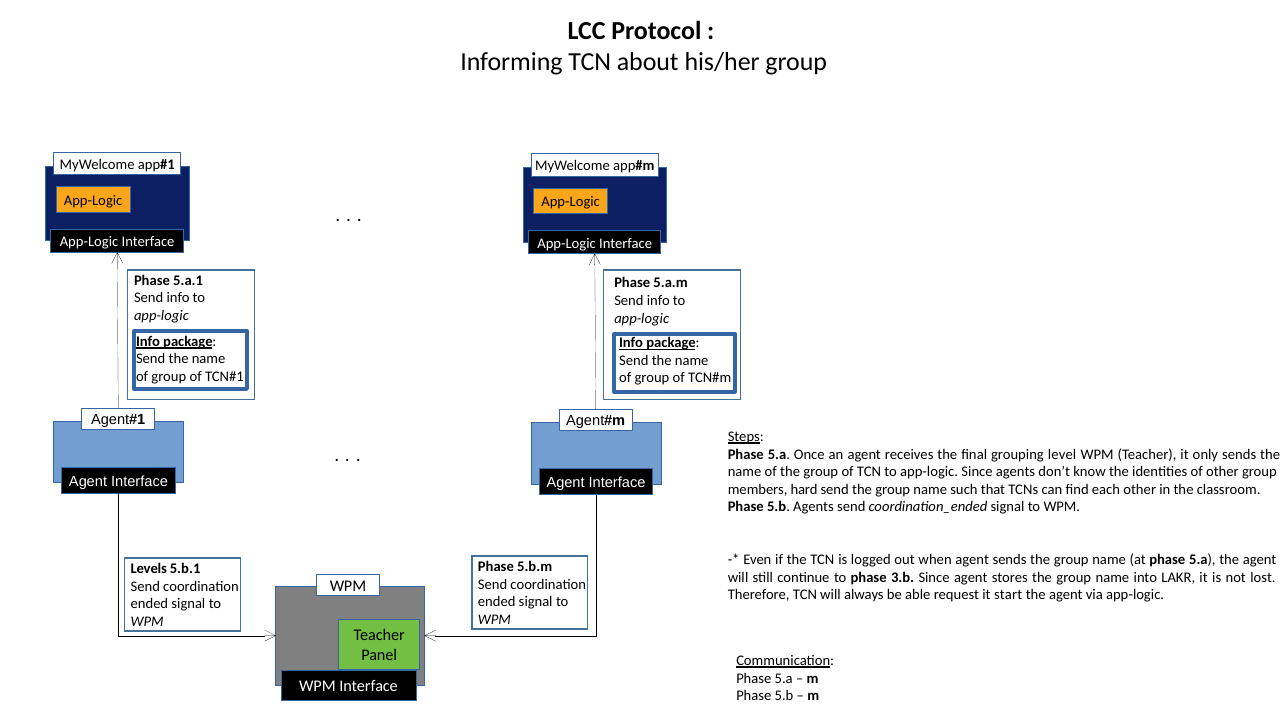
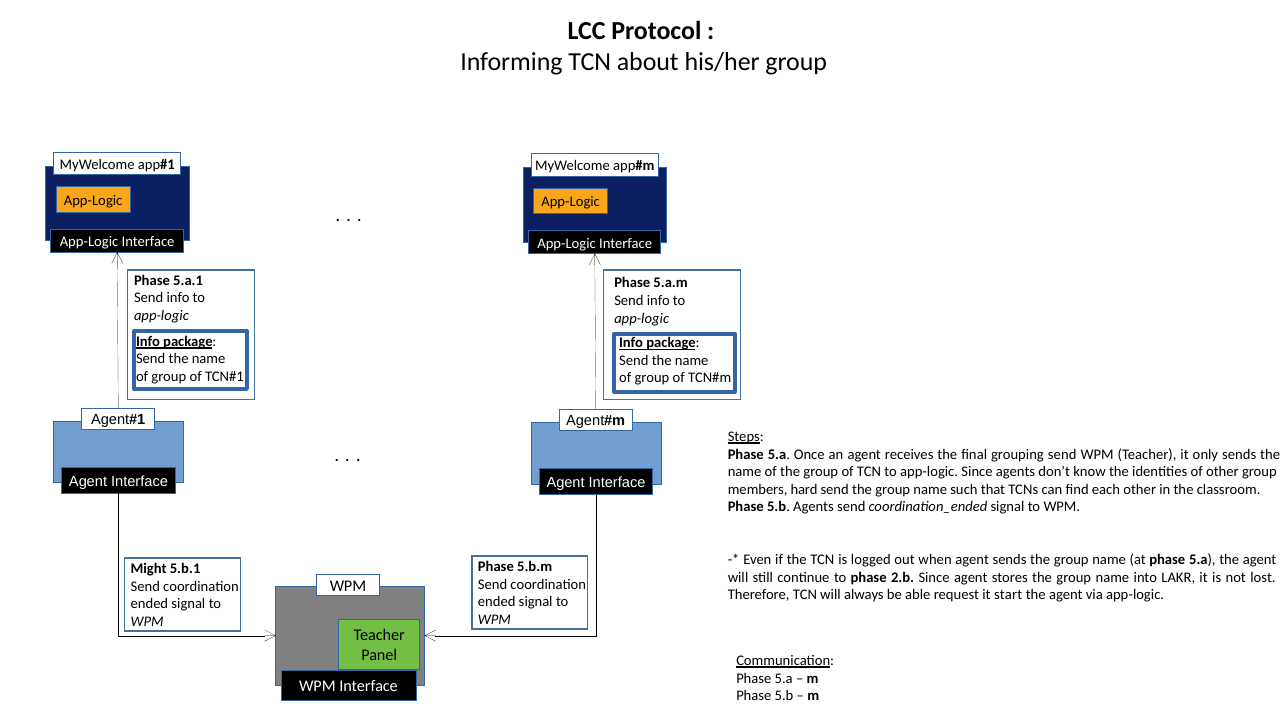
grouping level: level -> send (1062, 454)
Levels: Levels -> Might (149, 568)
3.b: 3.b -> 2.b (903, 577)
